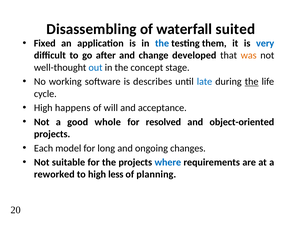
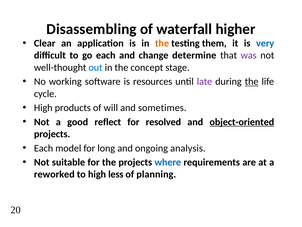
suited: suited -> higher (235, 29)
Fixed: Fixed -> Clear (45, 43)
the colour: blue -> orange (162, 43)
go after: after -> each (106, 55)
developed: developed -> determine (194, 55)
was colour: orange -> purple (249, 55)
describes: describes -> resources (153, 81)
late colour: blue -> purple (205, 81)
happens: happens -> products (73, 108)
acceptance: acceptance -> sometimes (162, 108)
whole: whole -> reflect (108, 122)
object-oriented underline: none -> present (242, 122)
changes: changes -> analysis (188, 148)
